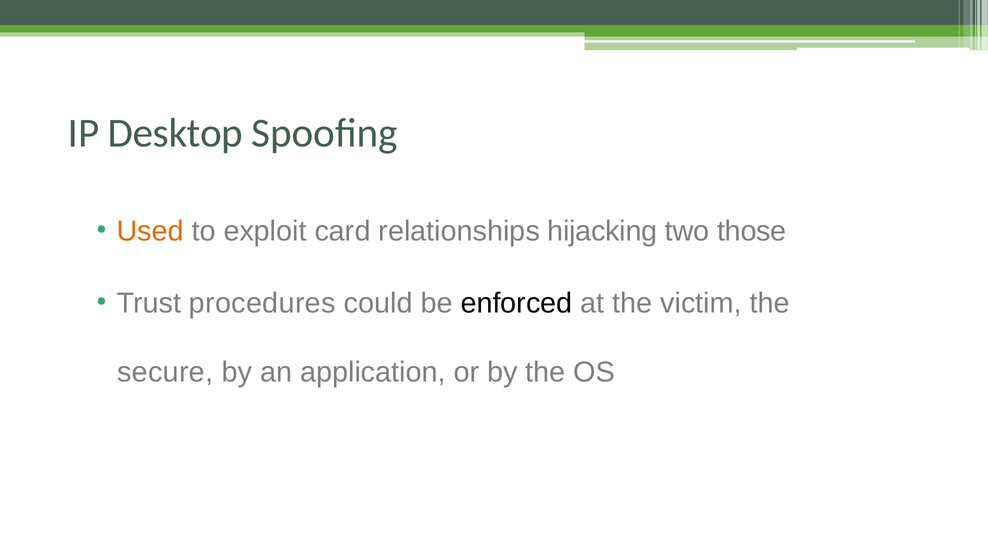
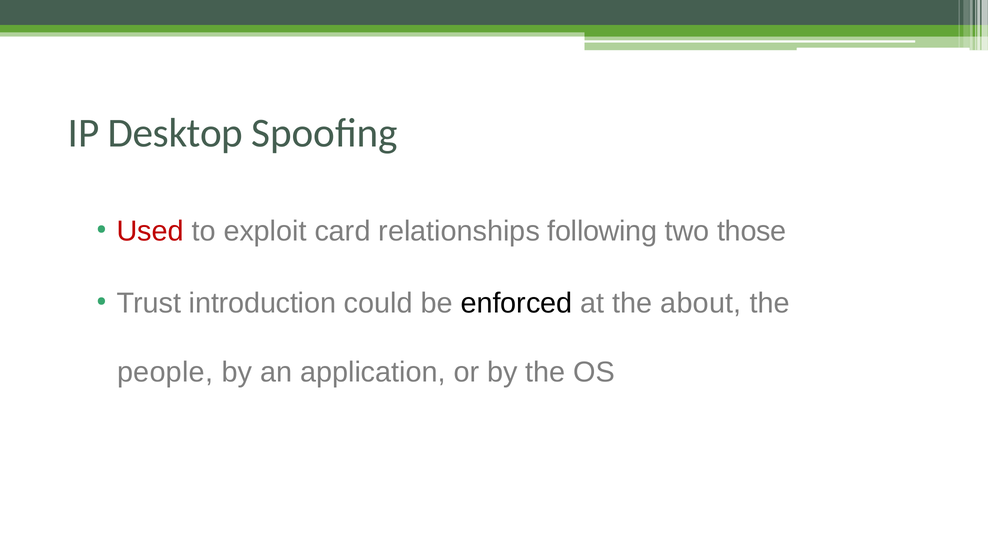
Used colour: orange -> red (150, 231)
hijacking: hijacking -> following (602, 231)
procedures: procedures -> introduction (262, 303)
victim: victim -> about (701, 303)
secure: secure -> people (165, 372)
